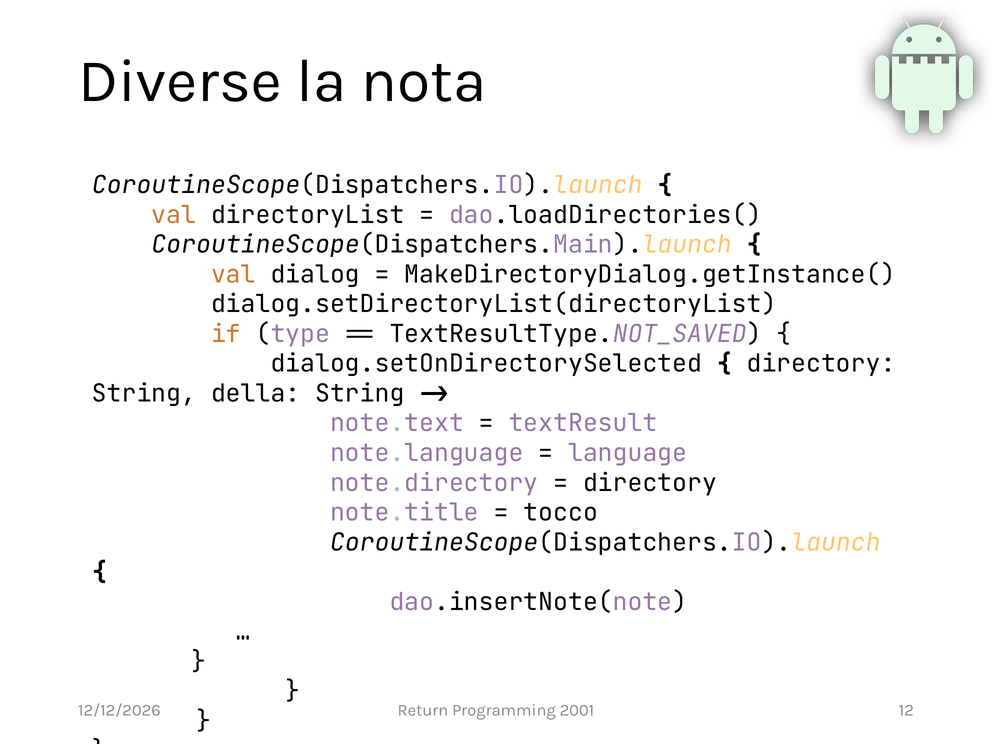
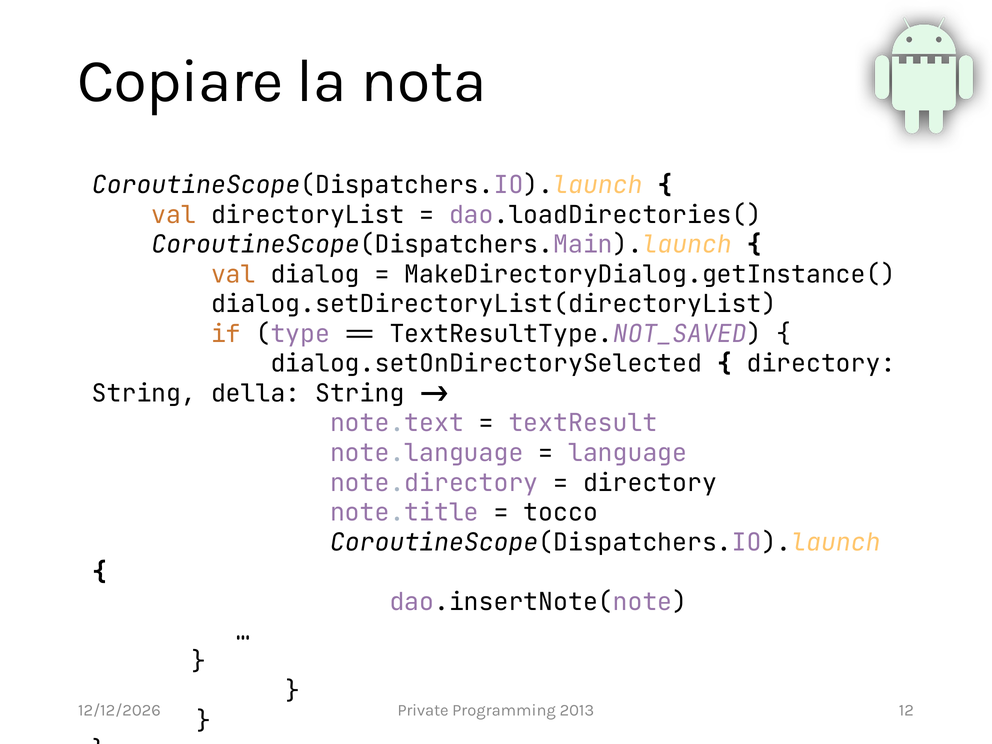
Diverse: Diverse -> Copiare (180, 81)
Return: Return -> Private (423, 711)
2001: 2001 -> 2013 (577, 711)
